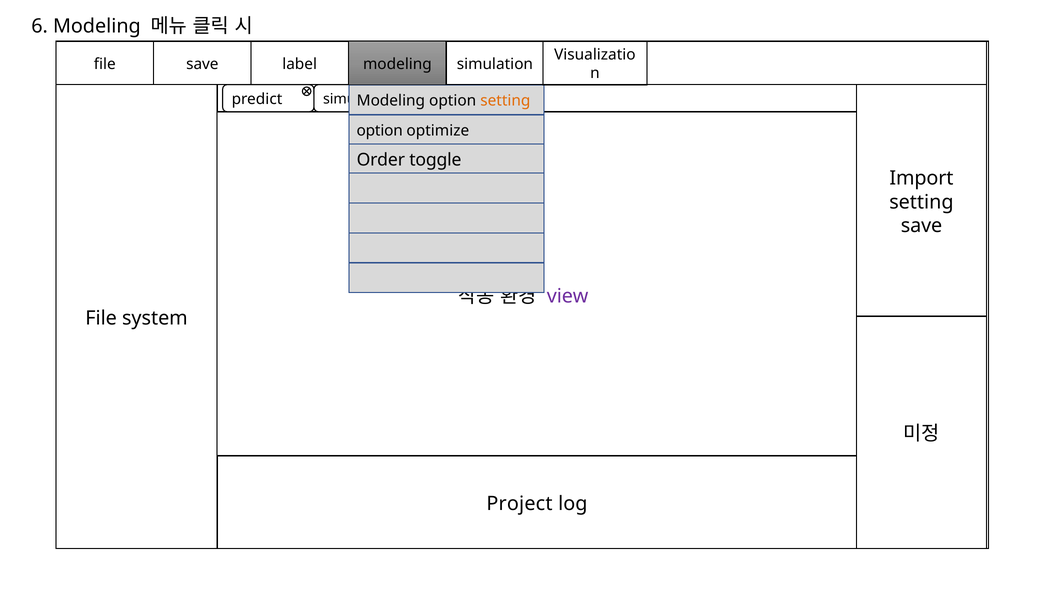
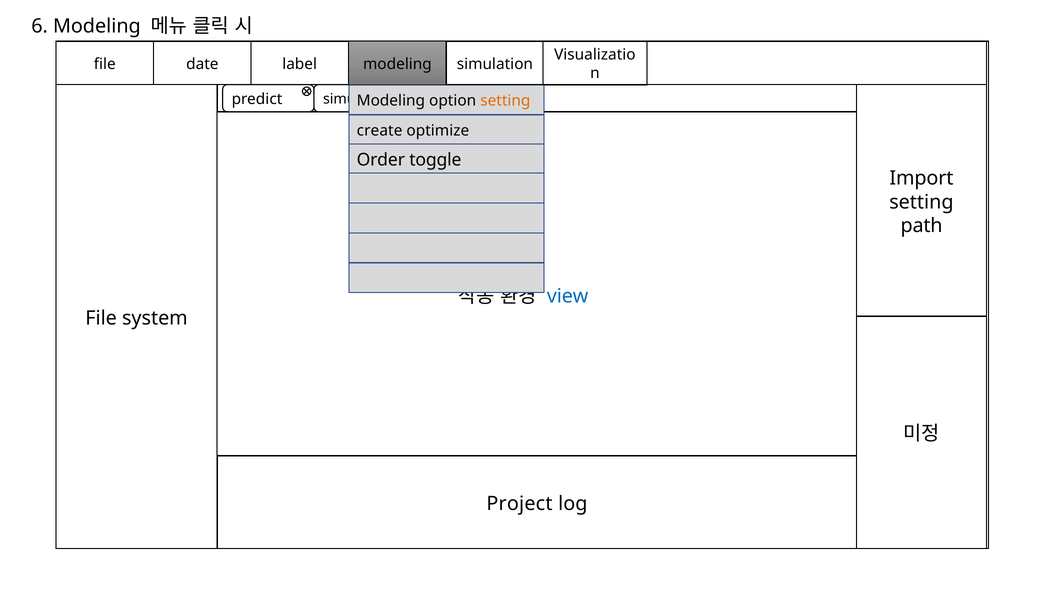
file save: save -> date (202, 64)
option: option -> create (380, 131)
save: save -> path (922, 226)
view colour: purple -> blue (568, 296)
